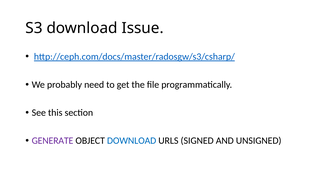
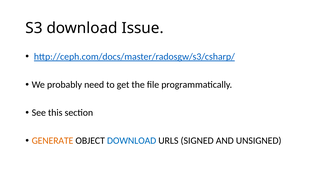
GENERATE colour: purple -> orange (53, 141)
